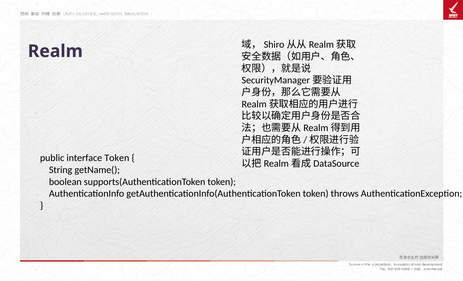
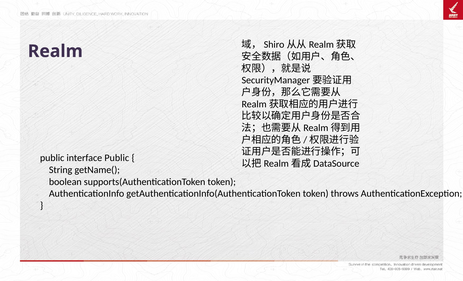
interface Token: Token -> Public (117, 158)
